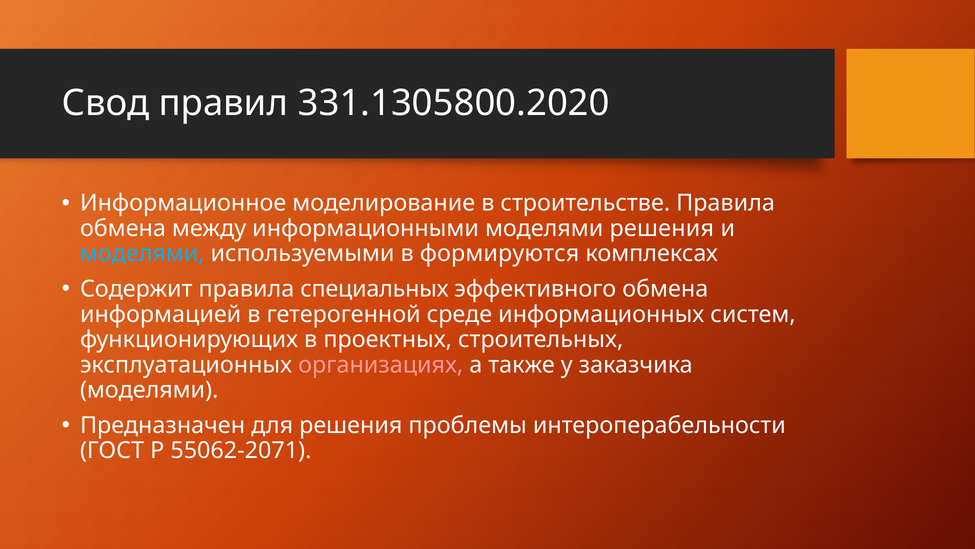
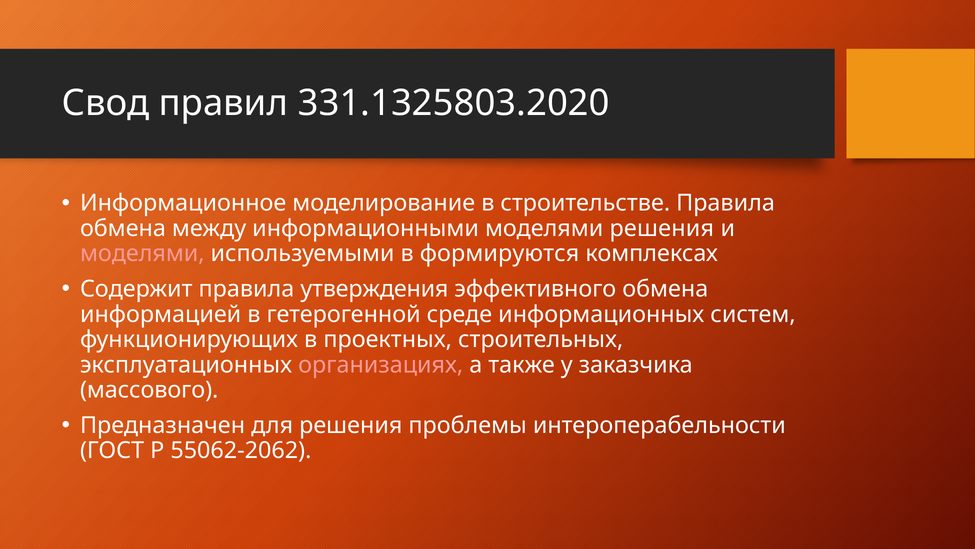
331.1305800.2020: 331.1305800.2020 -> 331.1325803.2020 (454, 103)
моделями colour: light blue -> pink (142, 253)
специальных: специальных -> утверждения (374, 289)
моделями: моделями -> массового (149, 390)
55062-2071: 55062-2071 -> 55062-2062 (241, 450)
